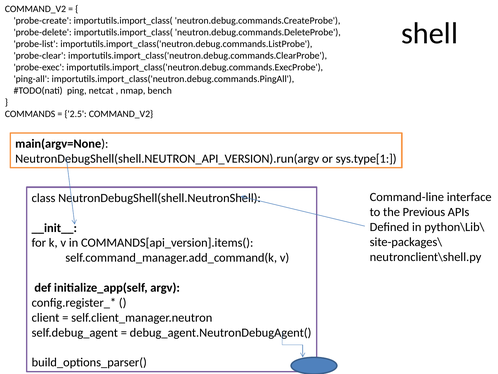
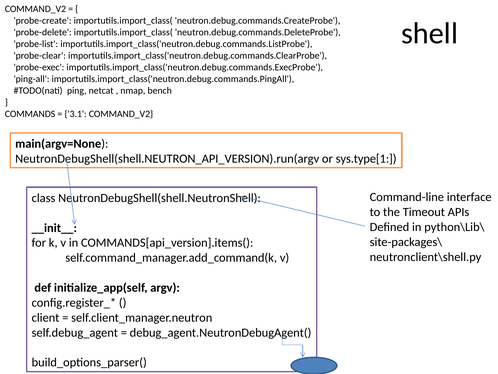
2.5: 2.5 -> 3.1 (76, 114)
Previous: Previous -> Timeout (424, 212)
